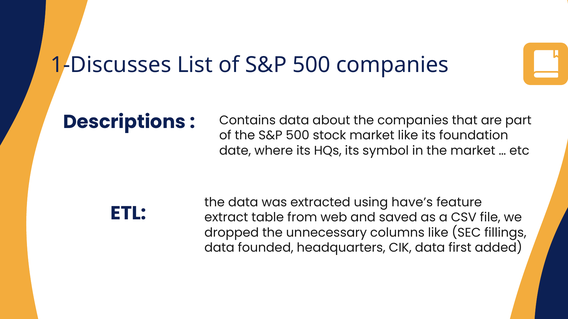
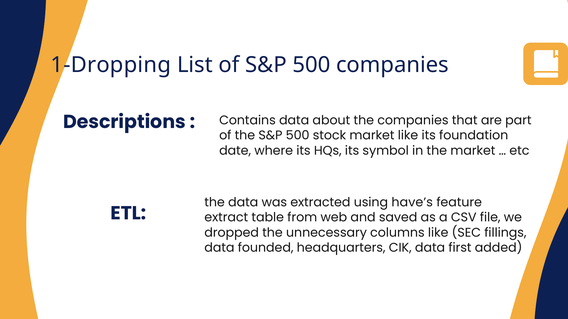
1-Discusses: 1-Discusses -> 1-Dropping (111, 65)
